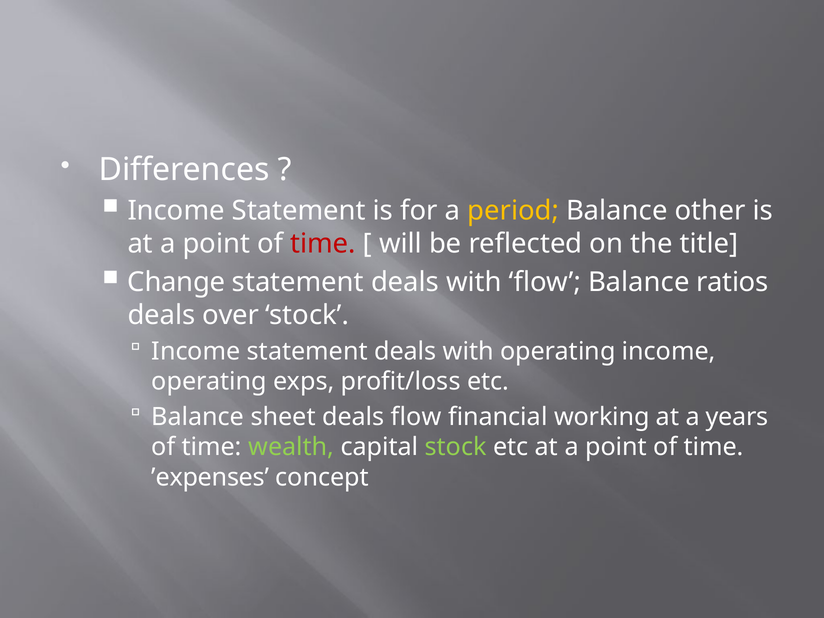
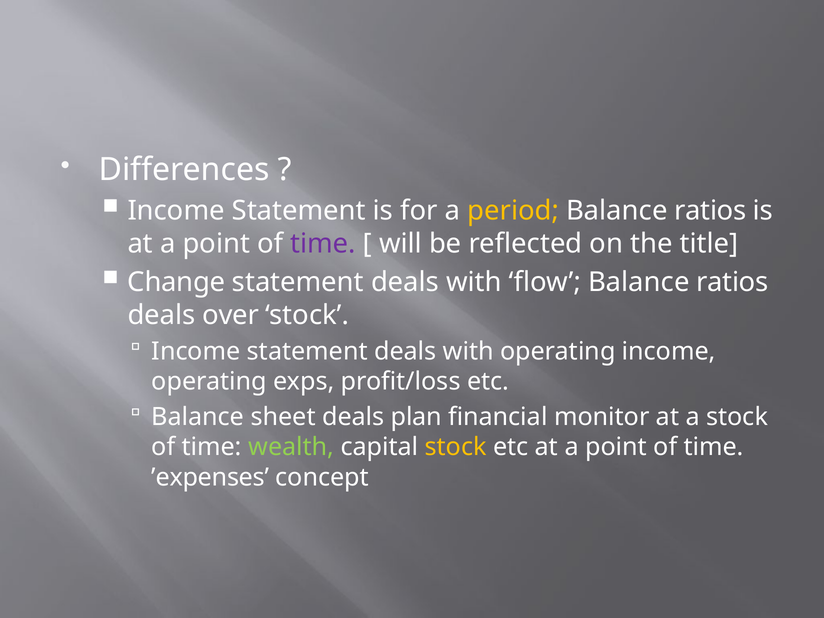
other: other -> ratios (710, 211)
time colour: red -> purple (323, 244)
deals flow: flow -> plan (416, 417)
working: working -> monitor (602, 417)
a years: years -> stock (737, 417)
stock colour: light green -> yellow (456, 447)
